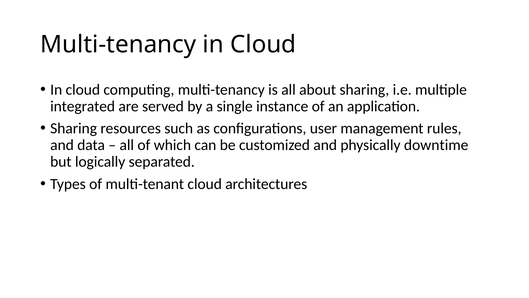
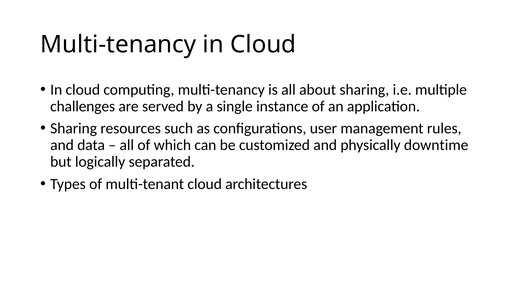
integrated: integrated -> challenges (83, 106)
